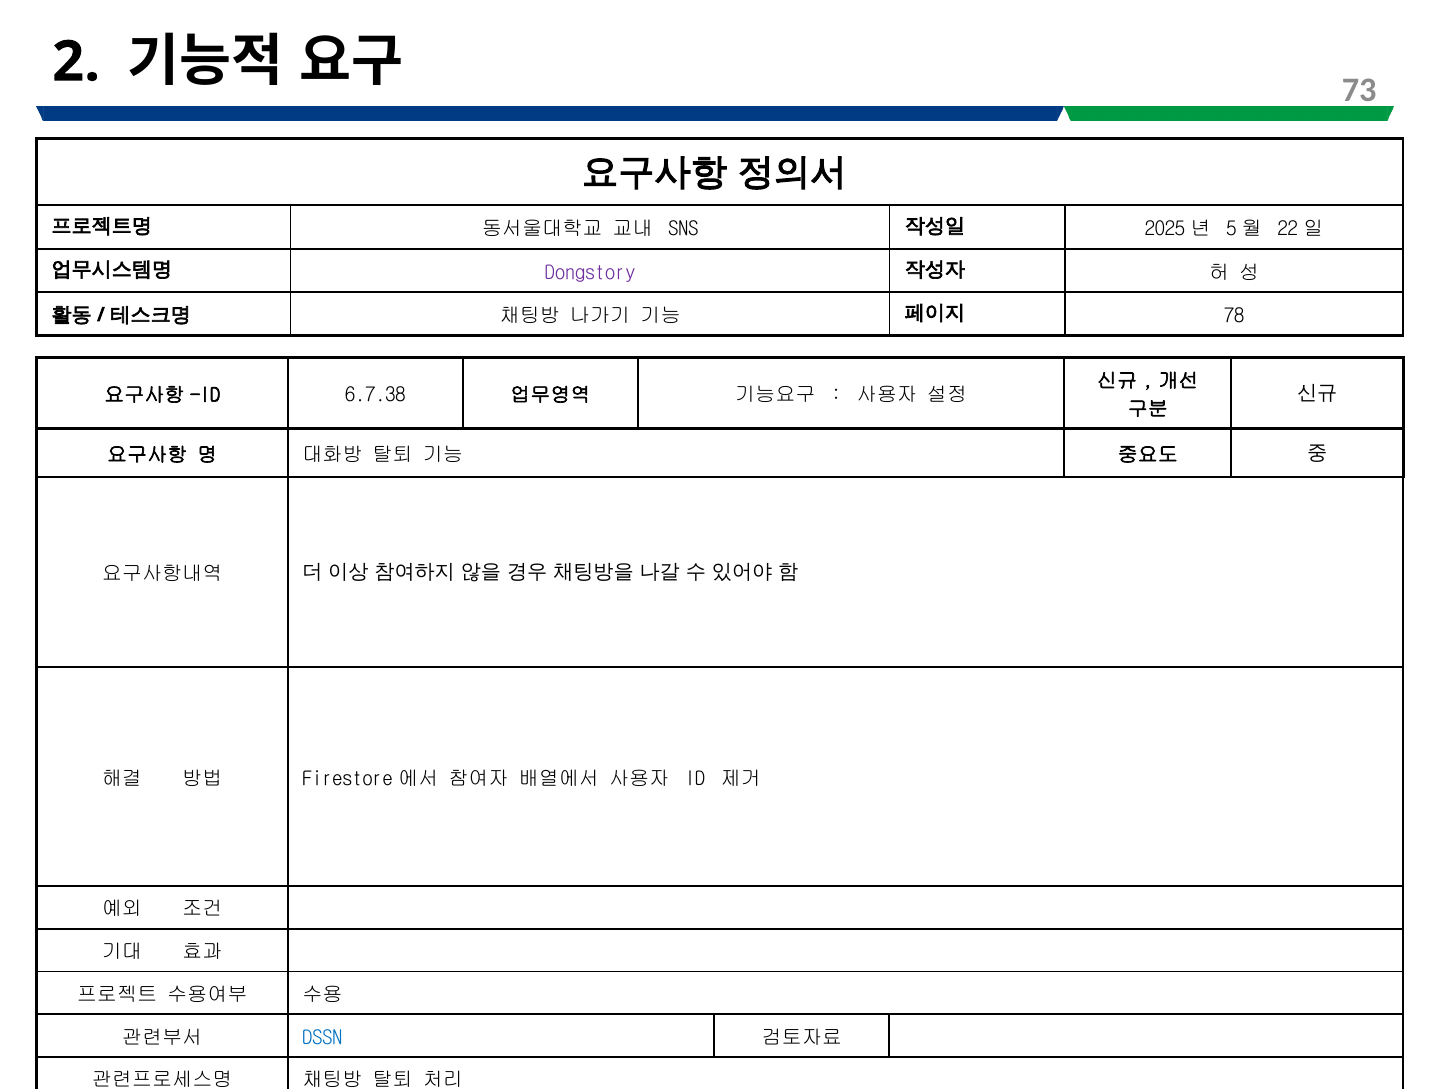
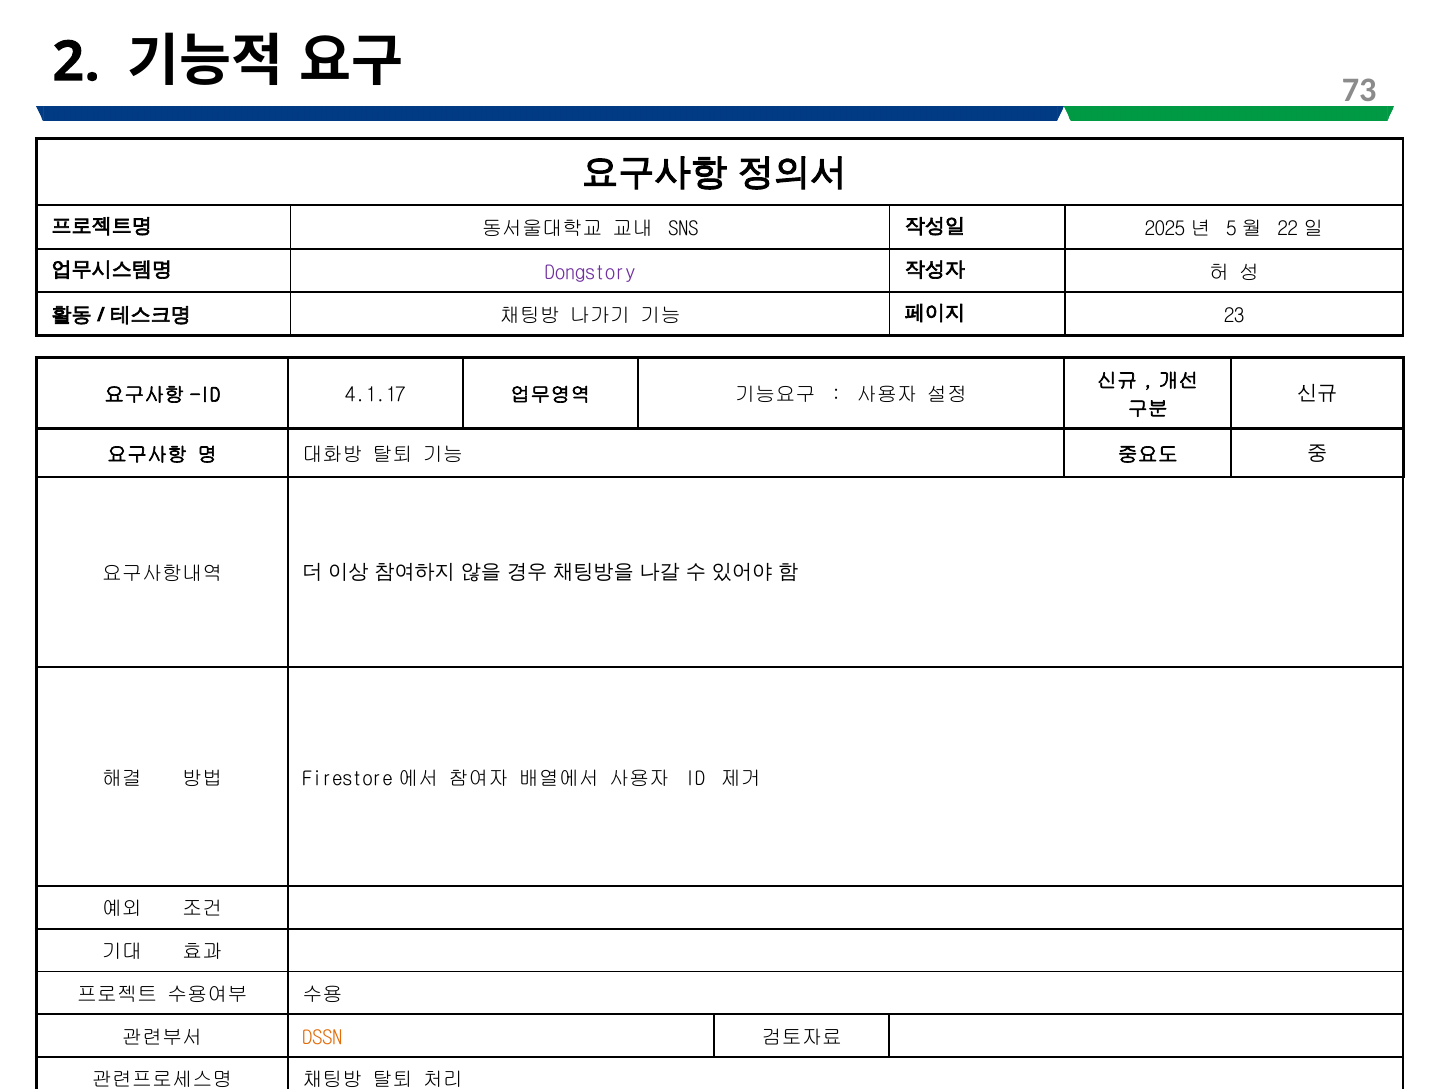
78: 78 -> 23 (1234, 316)
6.7.38: 6.7.38 -> 4.1.17 (375, 395)
DSSN colour: blue -> orange (322, 1038)
